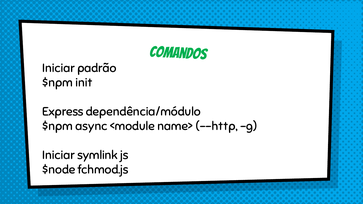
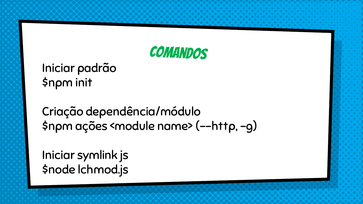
Express: Express -> Criação (63, 112)
async: async -> ações (91, 126)
fchmod.js: fchmod.js -> lchmod.js (103, 170)
